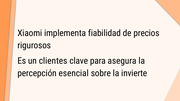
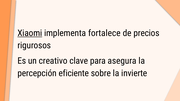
Xiaomi underline: none -> present (30, 33)
fiabilidad: fiabilidad -> fortalece (104, 33)
clientes: clientes -> creativo (53, 61)
esencial: esencial -> eficiente (74, 73)
